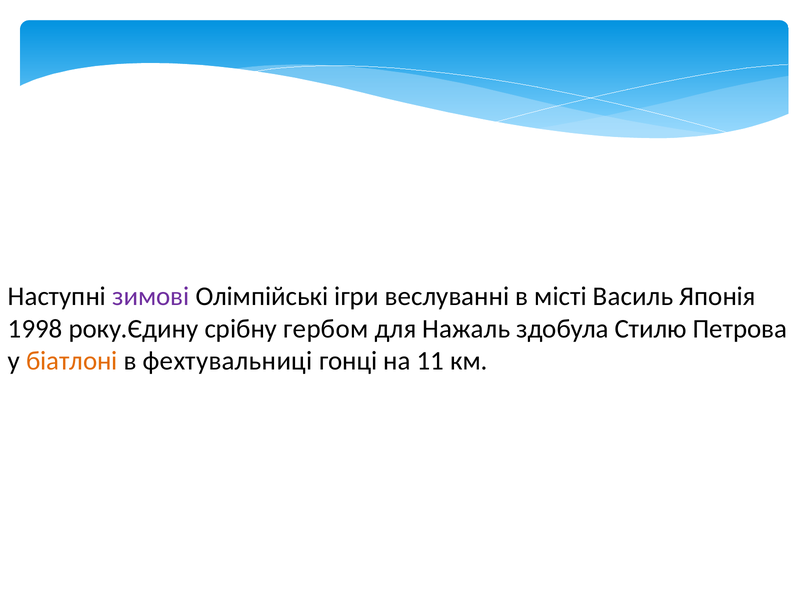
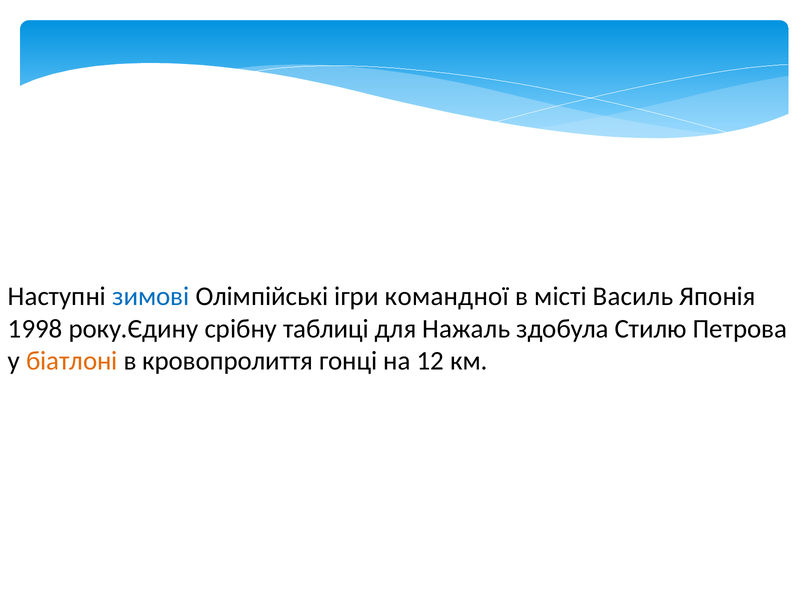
зимові colour: purple -> blue (151, 296)
веслуванні: веслуванні -> командної (447, 296)
гербом: гербом -> таблиці (326, 329)
фехтувальниці: фехтувальниці -> кровопролиття (228, 361)
11: 11 -> 12 (430, 361)
